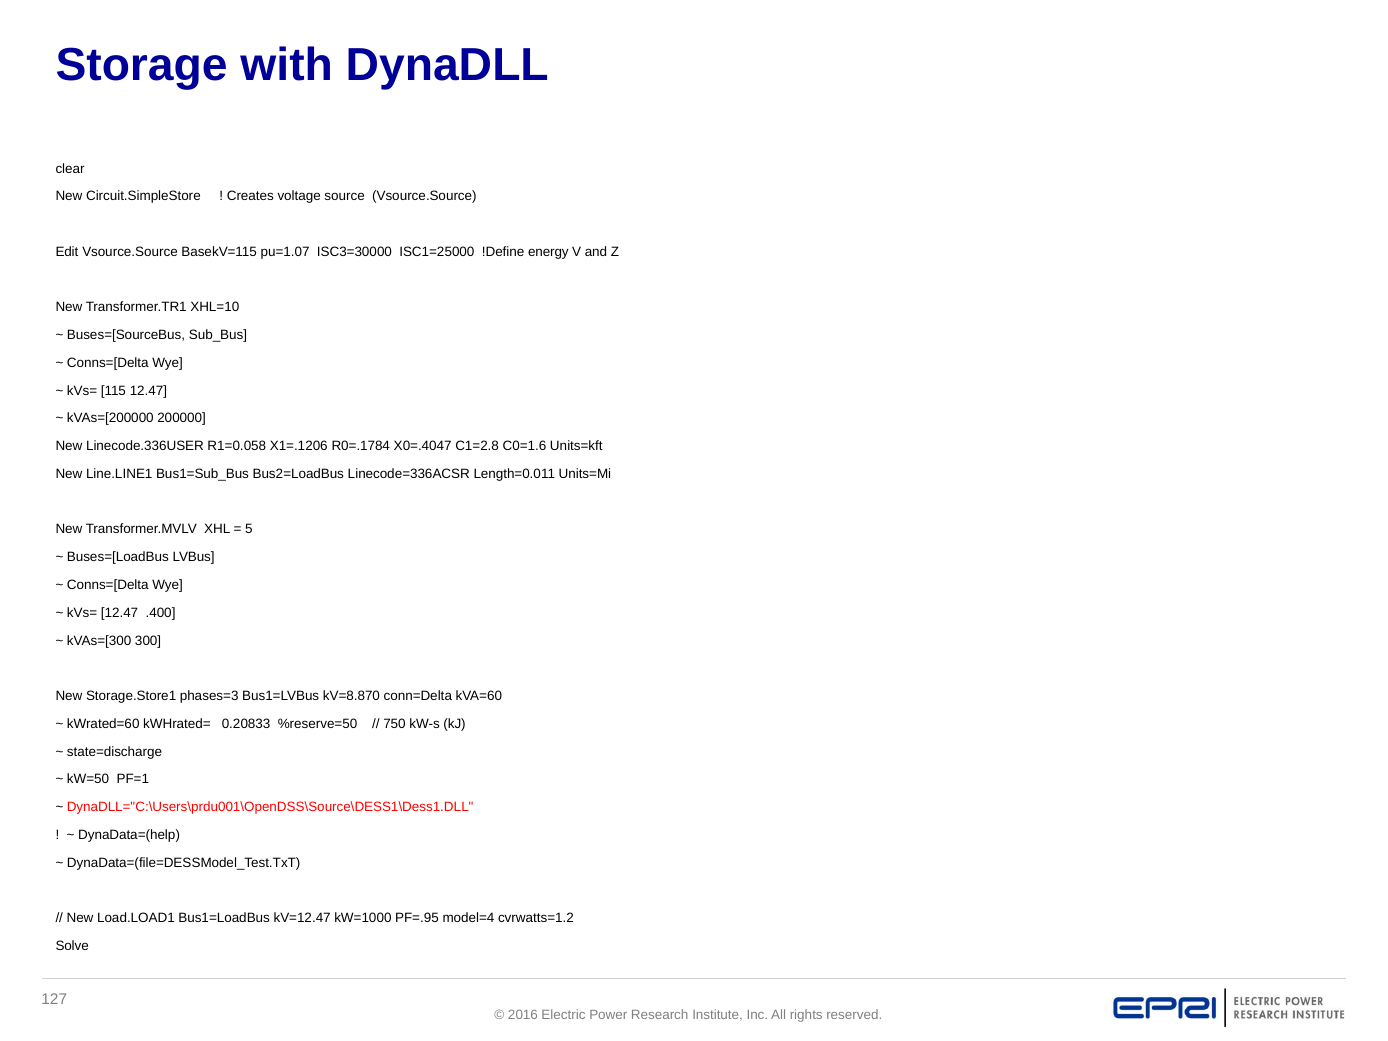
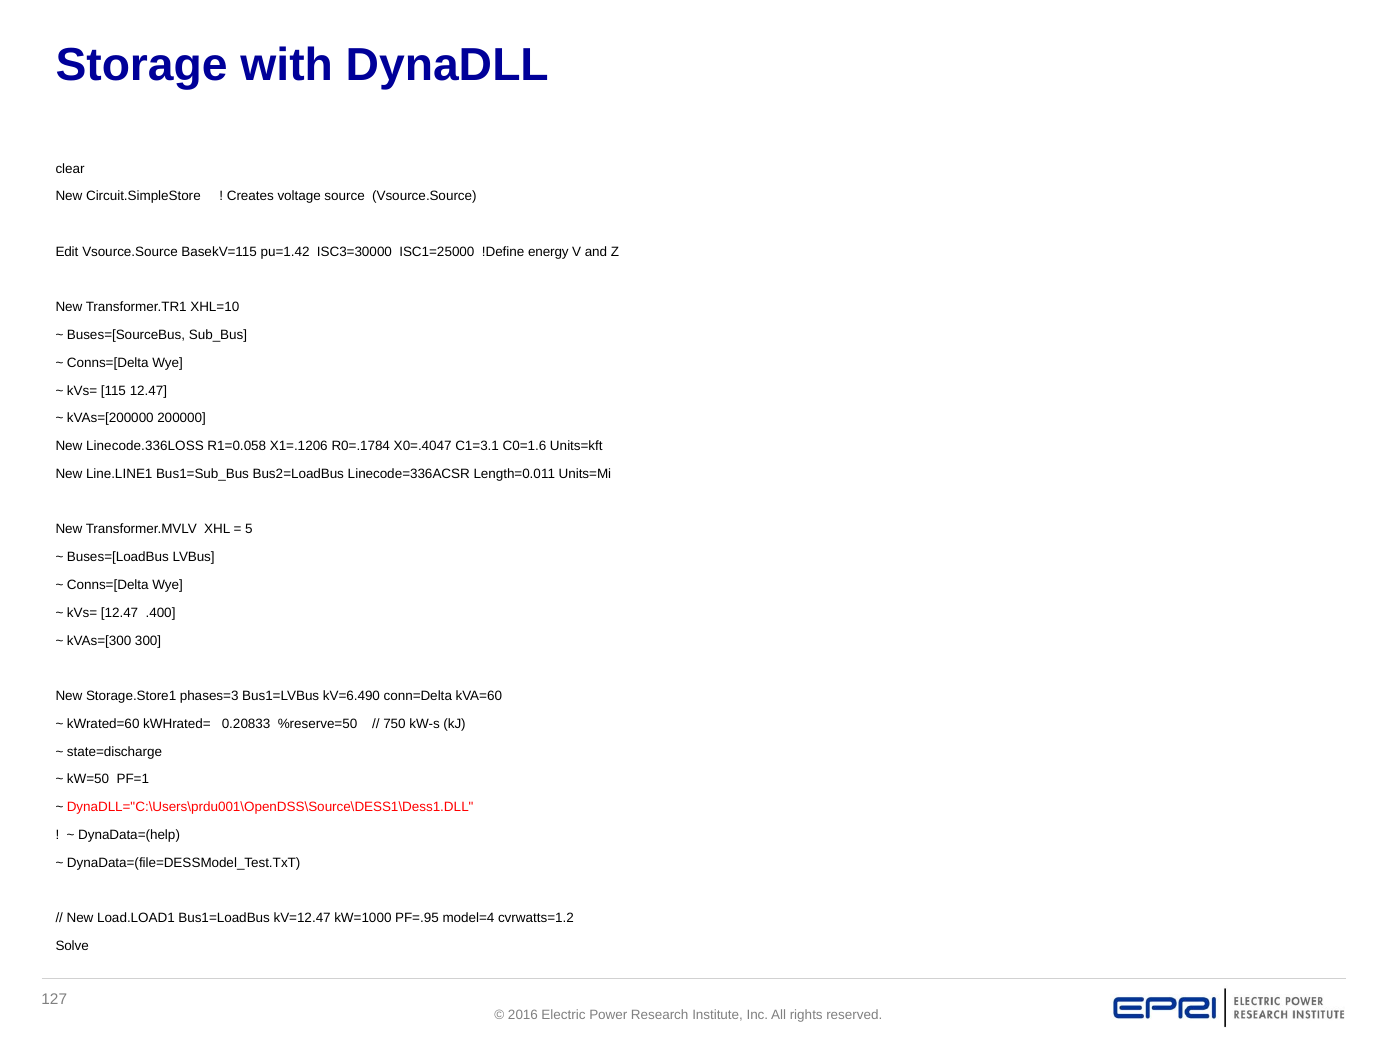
pu=1.07: pu=1.07 -> pu=1.42 (285, 252)
Linecode.336USER: Linecode.336USER -> Linecode.336LOSS (145, 446)
C1=2.8: C1=2.8 -> C1=3.1 (477, 446)
kV=8.870: kV=8.870 -> kV=6.490 (351, 696)
